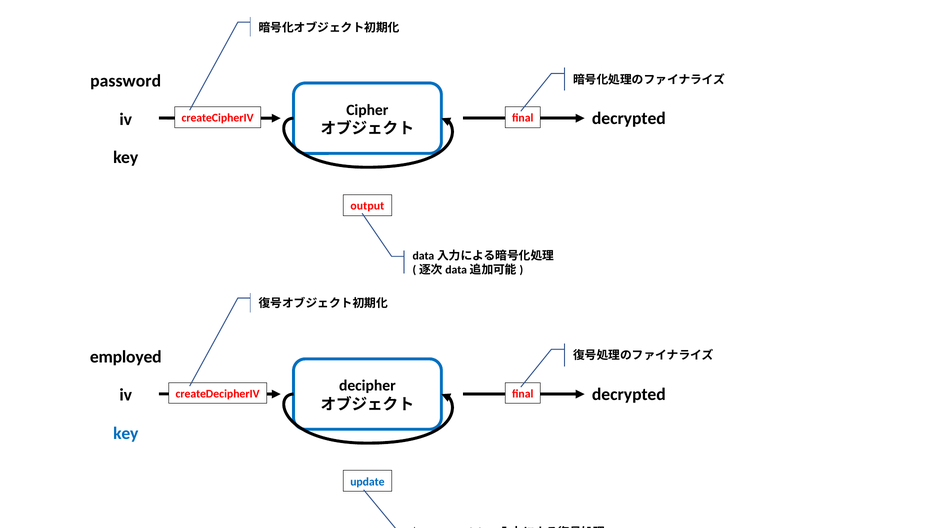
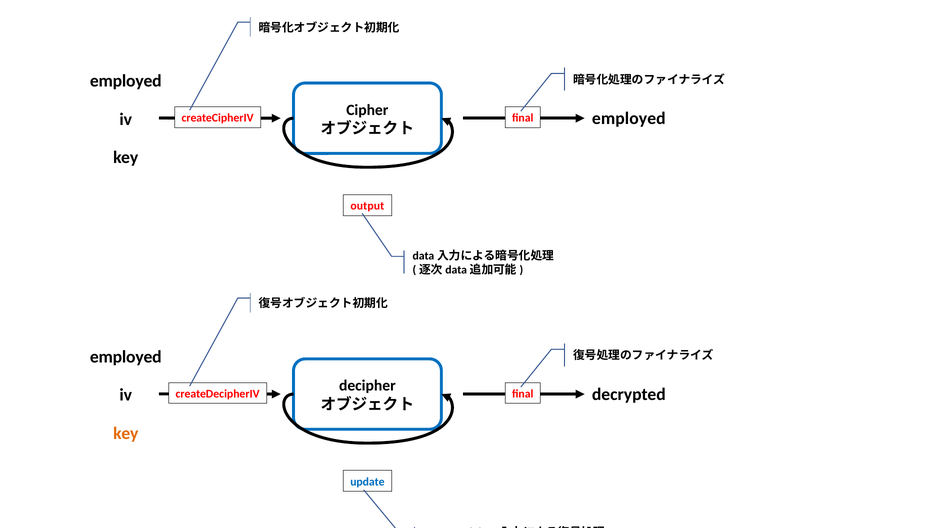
password: password -> employed (126, 81)
decrypted: decrypted -> employed (629, 118)
key colour: blue -> orange (126, 433)
